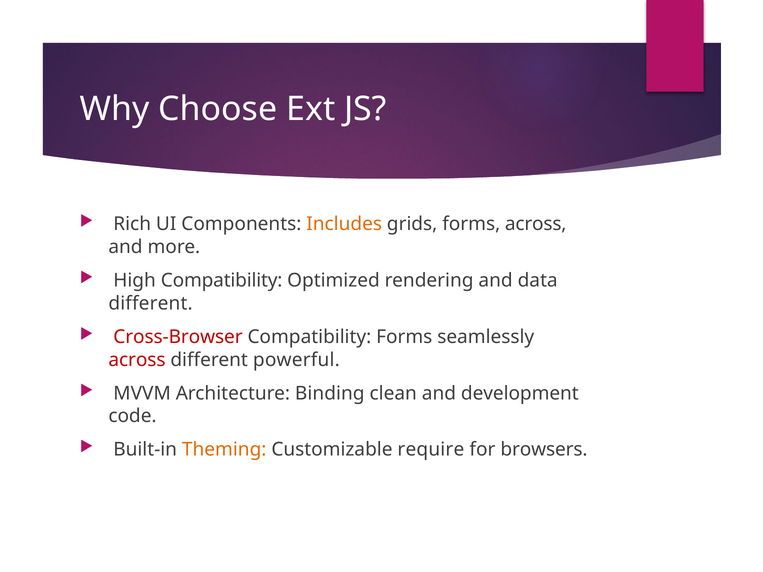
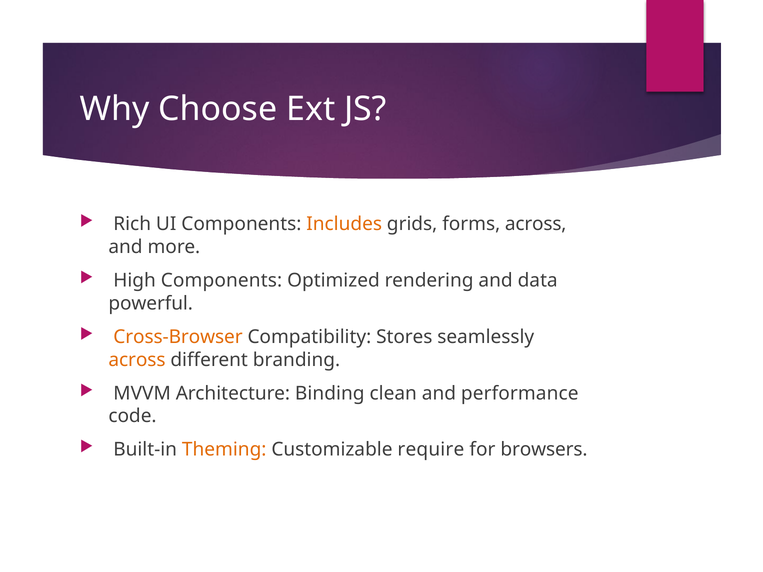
High Compatibility: Compatibility -> Components (221, 281)
different: different -> powerful (151, 304)
Cross-Browser colour: red -> orange (178, 337)
Compatibility Forms: Forms -> Stores (404, 337)
across colour: red -> orange (137, 360)
powerful: powerful -> branding (296, 360)
development: development -> performance (520, 393)
